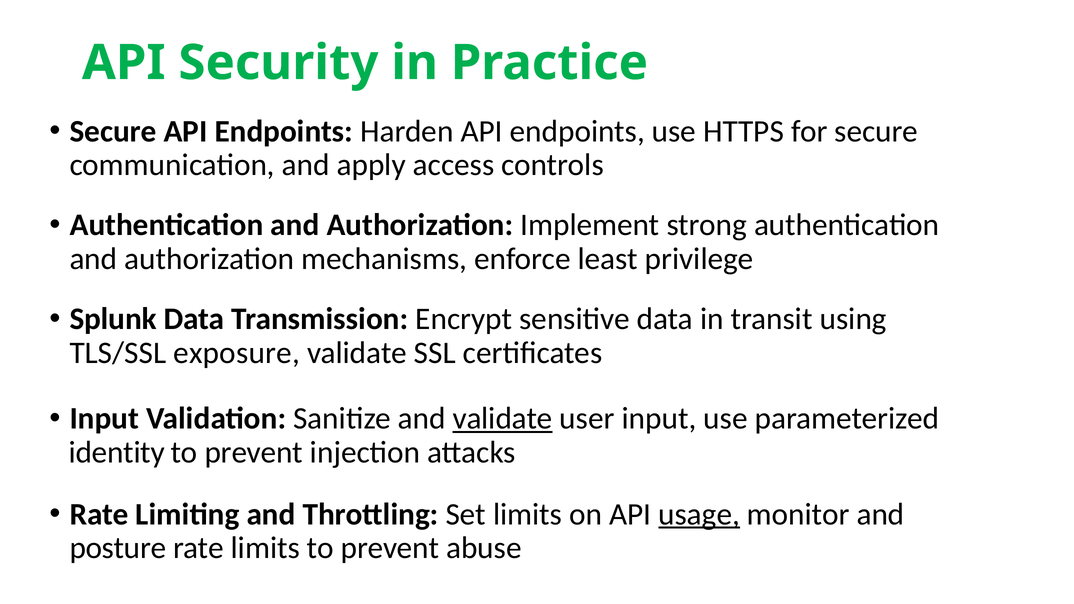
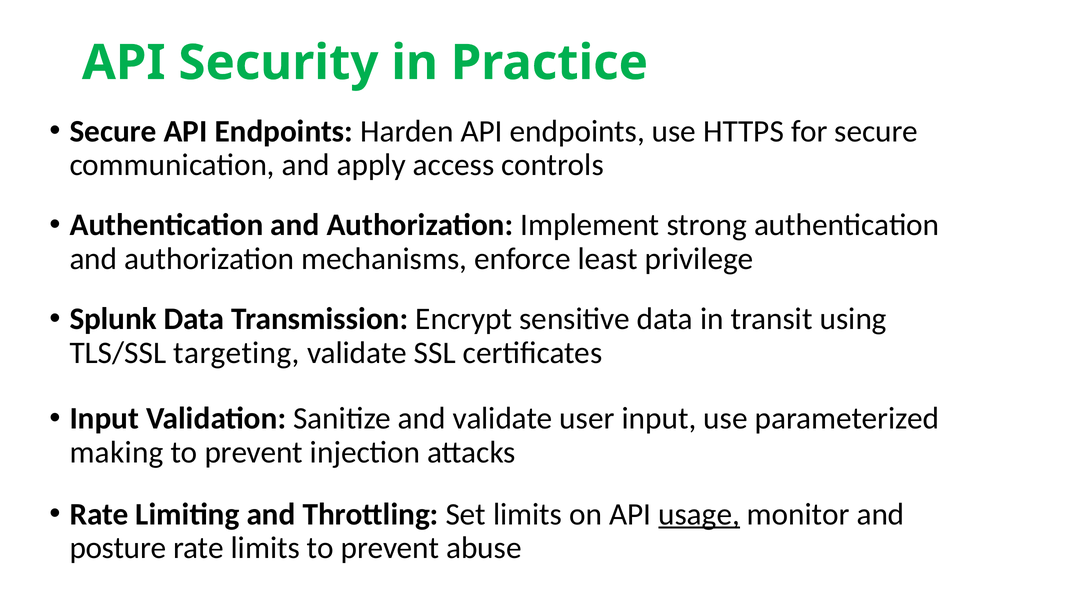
exposure: exposure -> targeting (237, 353)
validate underline: present -> none (503, 419)
identity: identity -> making (117, 452)
